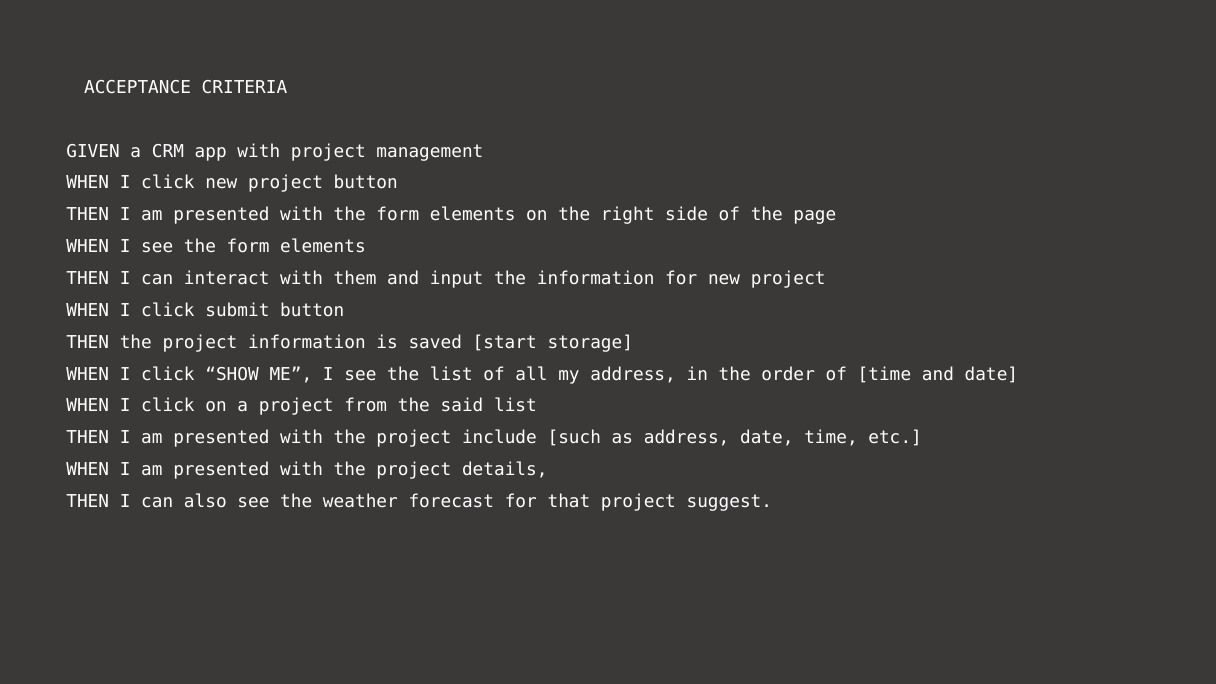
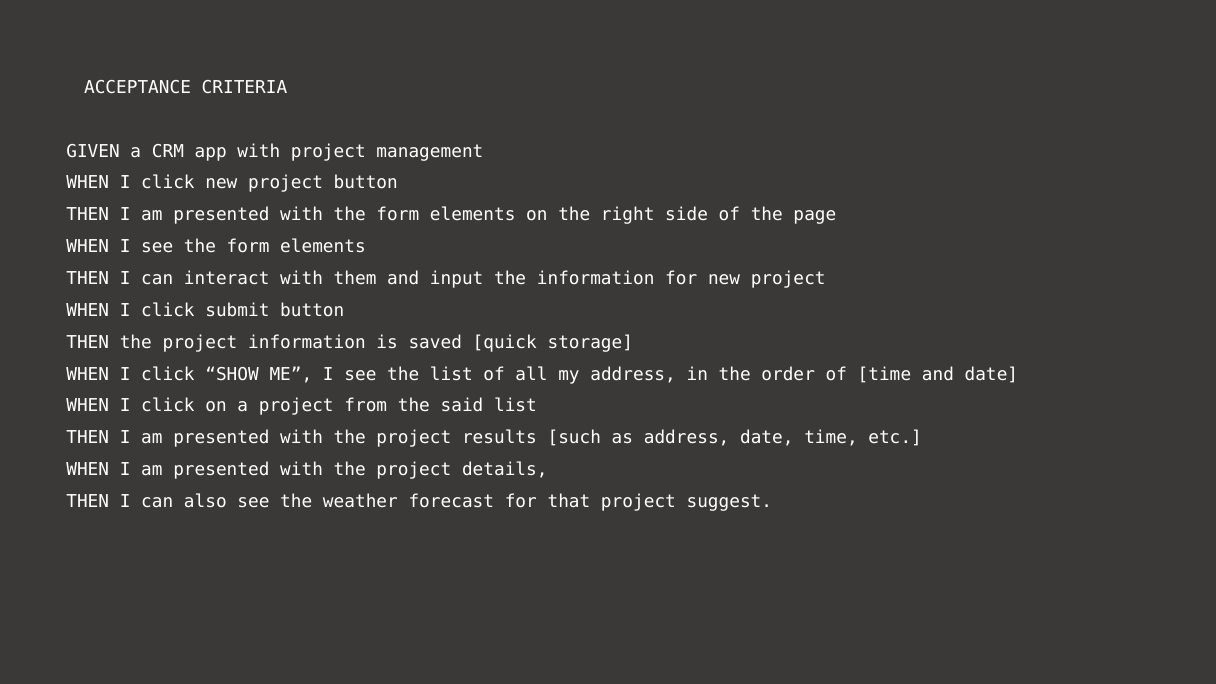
start: start -> quick (505, 342)
include: include -> results (499, 438)
